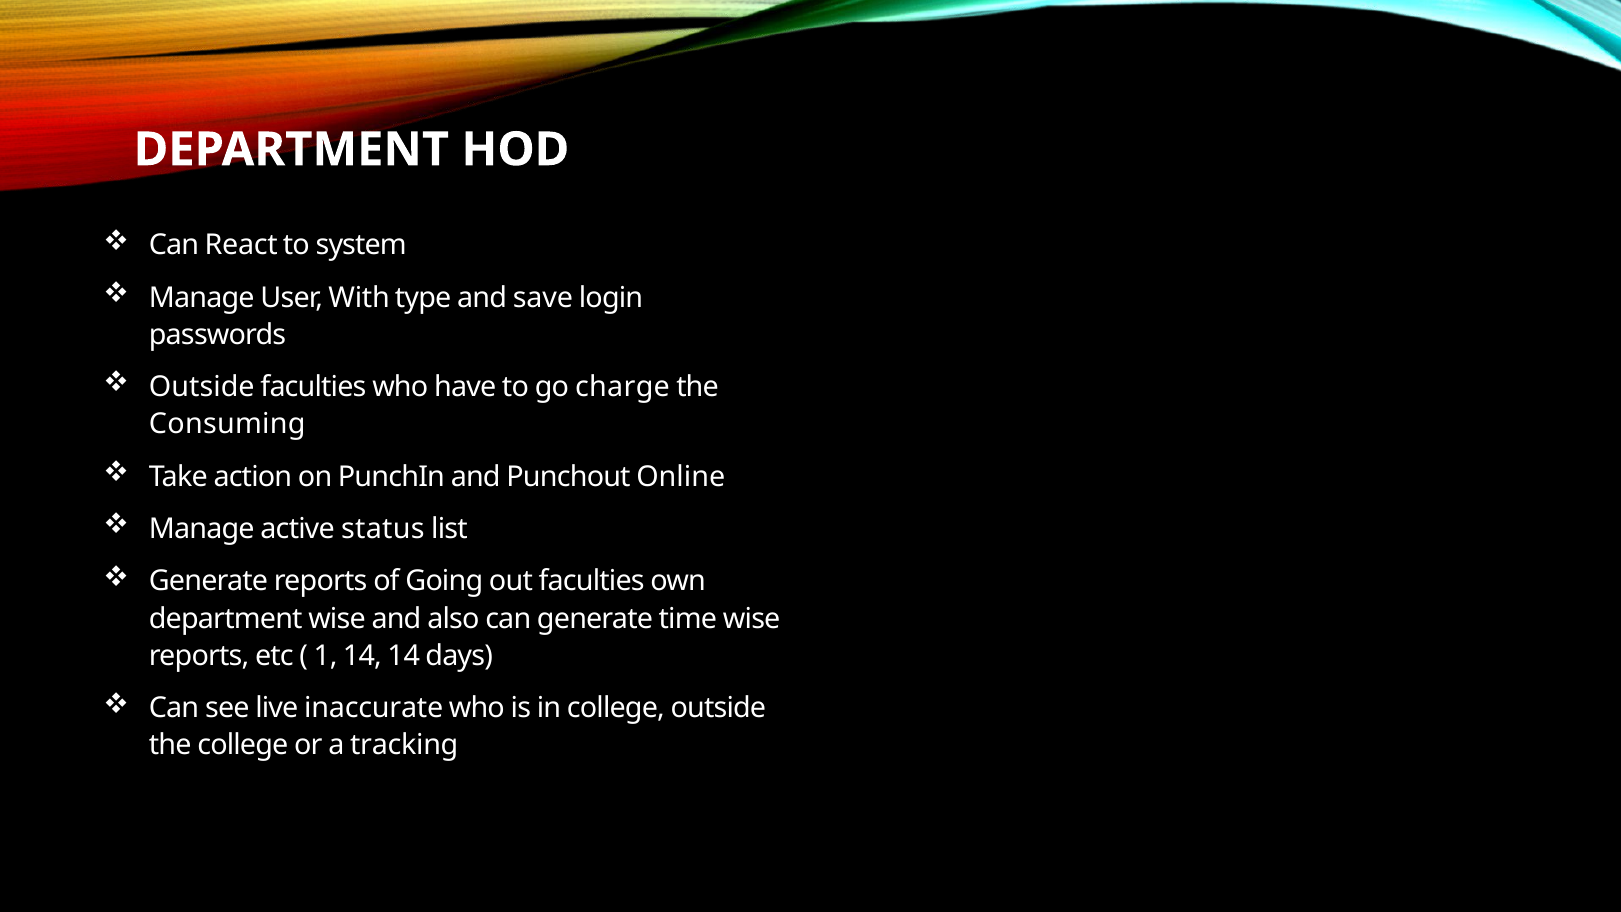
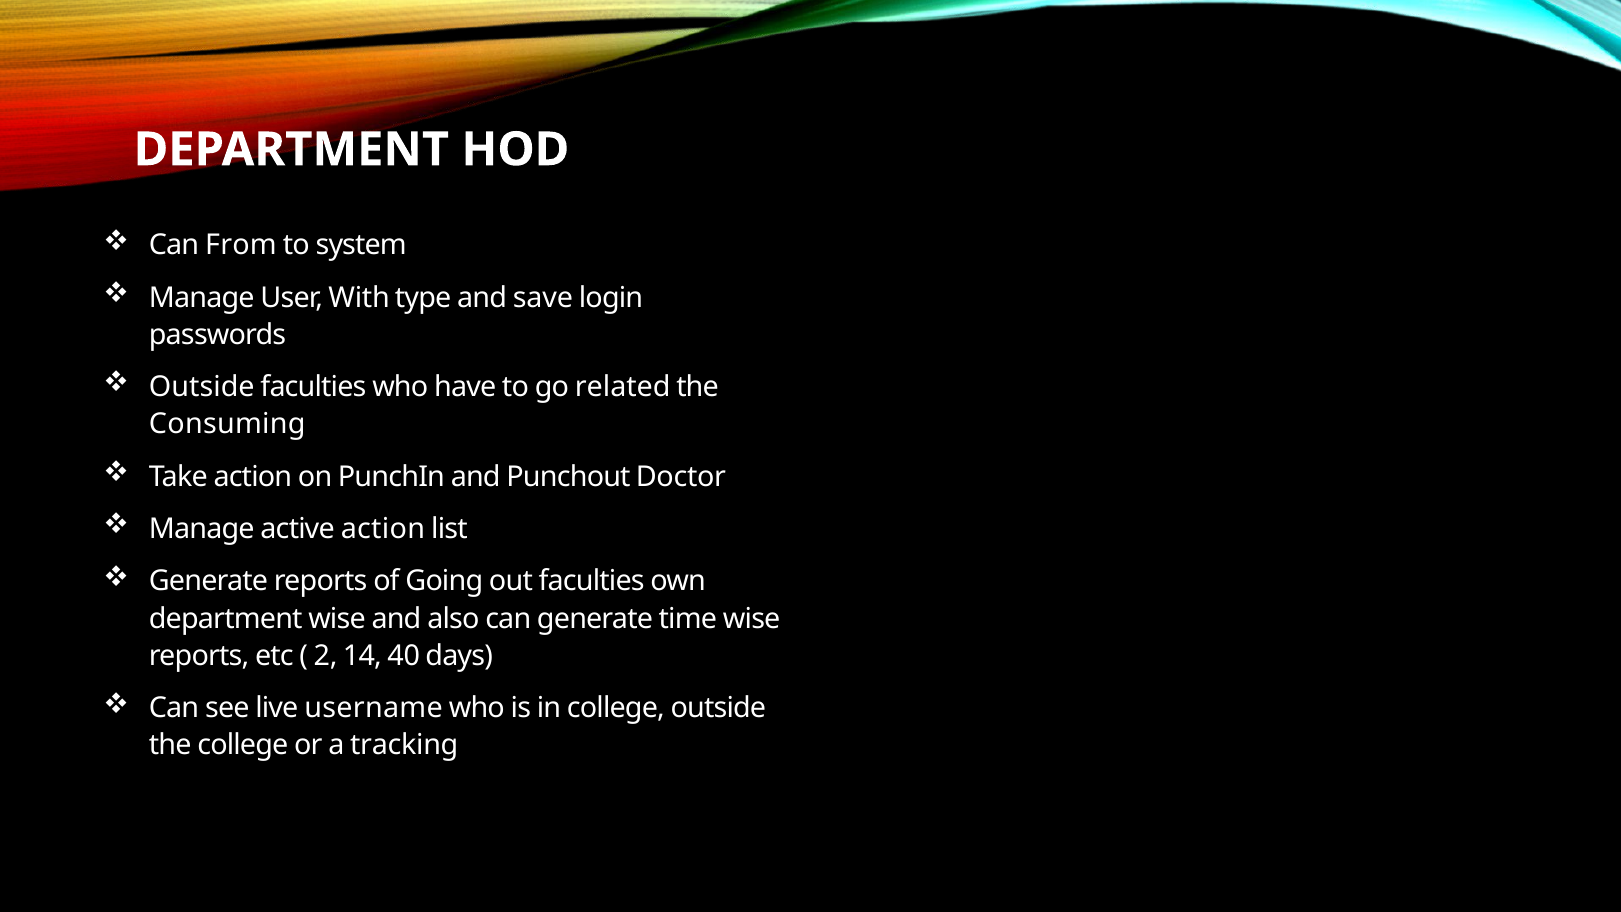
React: React -> From (241, 245)
charge: charge -> related (623, 387)
Online: Online -> Doctor (681, 477)
active status: status -> action (383, 529)
1: 1 -> 2 (326, 656)
14 14: 14 -> 40 (404, 656)
inaccurate: inaccurate -> username (374, 708)
